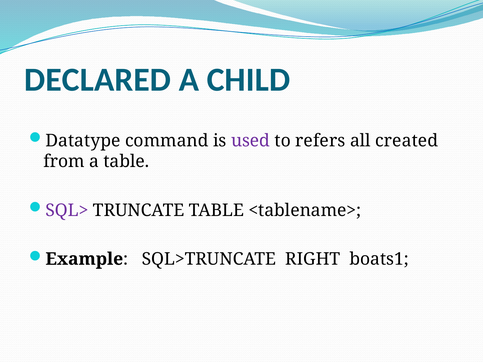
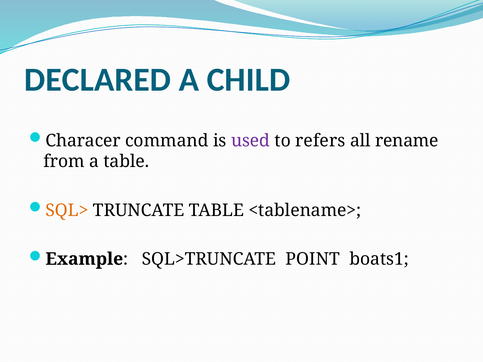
Datatype: Datatype -> Characer (83, 141)
created: created -> rename (407, 141)
SQL> colour: purple -> orange (67, 210)
RIGHT: RIGHT -> POINT (313, 259)
